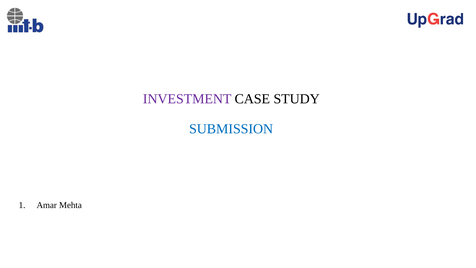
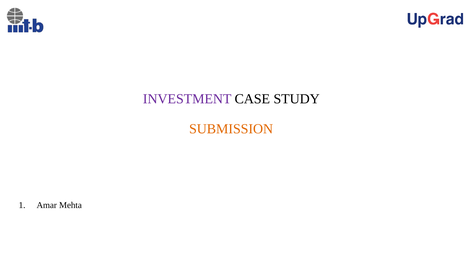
SUBMISSION colour: blue -> orange (231, 129)
